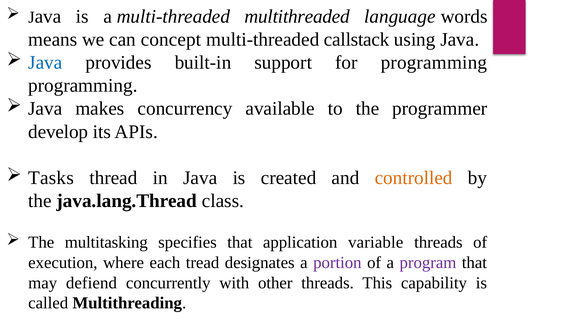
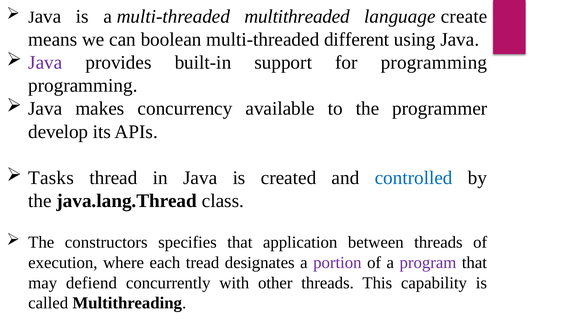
words: words -> create (464, 16)
concept: concept -> boolean (171, 40)
callstack: callstack -> different (357, 40)
Java colour: blue -> purple (45, 63)
controlled colour: orange -> blue (414, 178)
multitasking: multitasking -> constructors (106, 242)
variable: variable -> between (376, 242)
